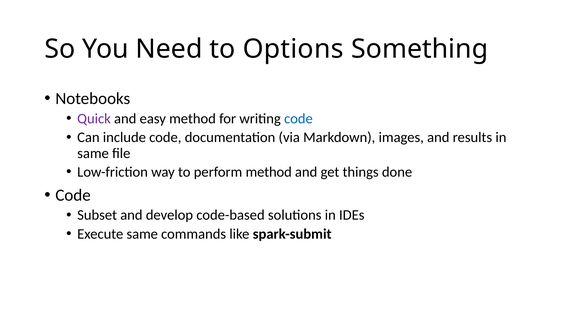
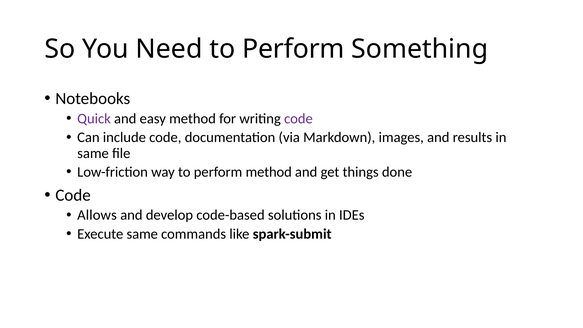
Need to Options: Options -> Perform (293, 49)
code colour: blue -> purple (298, 119)
Subset: Subset -> Allows (97, 215)
